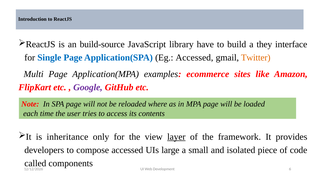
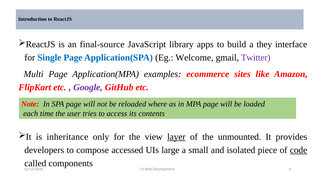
build-source: build-source -> final-source (102, 44)
have: have -> apps (205, 44)
Eg Accessed: Accessed -> Welcome (194, 58)
Twitter colour: orange -> purple (256, 58)
framework: framework -> unmounted (240, 137)
code underline: none -> present (299, 150)
